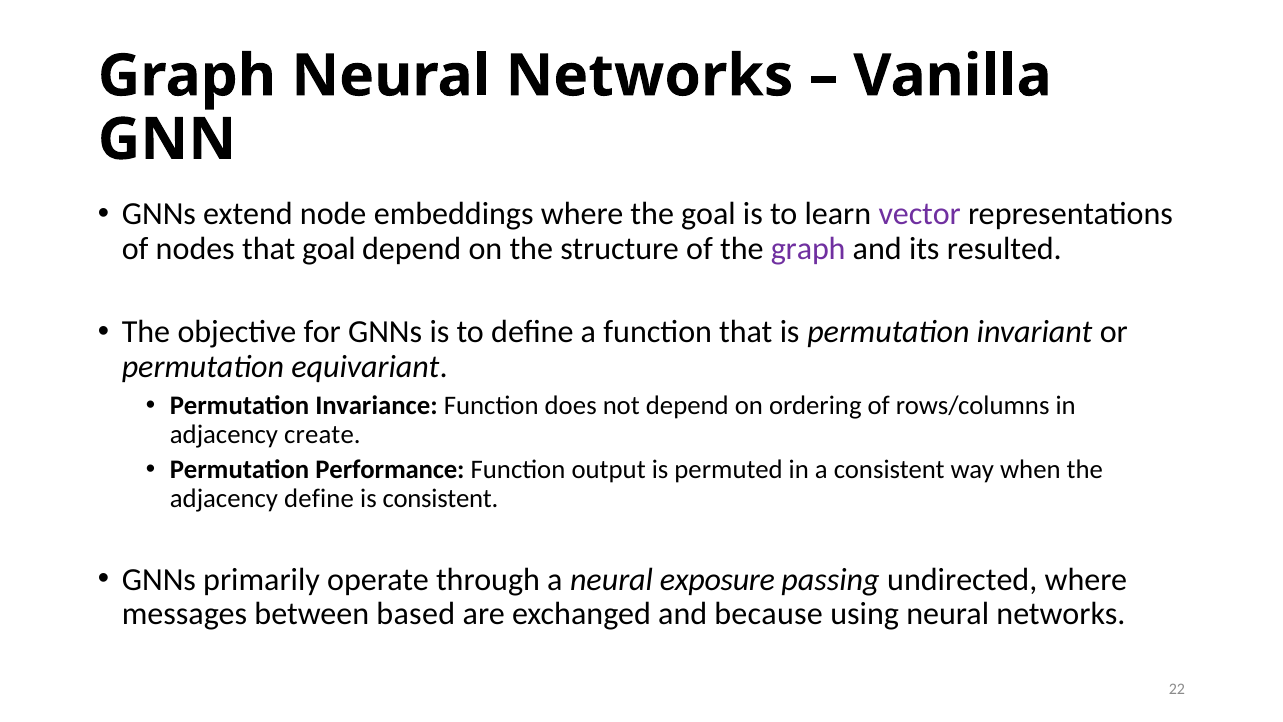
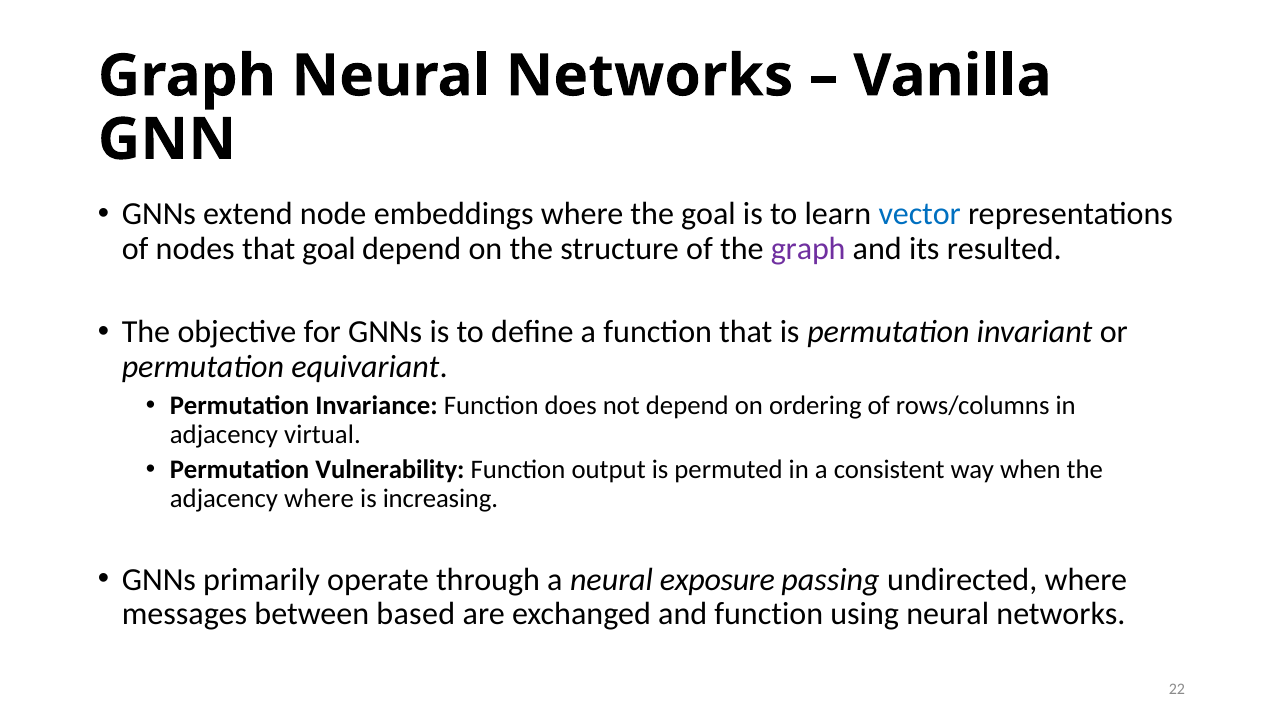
vector colour: purple -> blue (920, 214)
create: create -> virtual (322, 434)
Performance: Performance -> Vulnerability (390, 470)
adjacency define: define -> where (319, 499)
is consistent: consistent -> increasing (440, 499)
and because: because -> function (769, 614)
